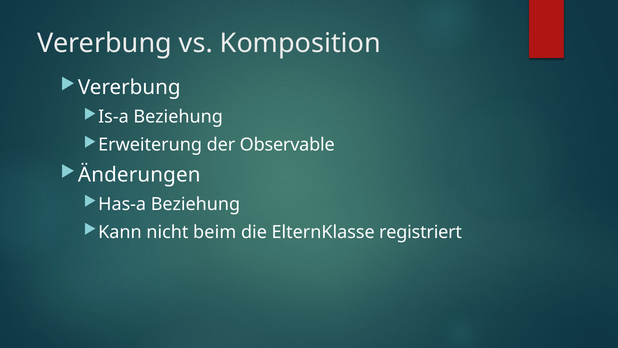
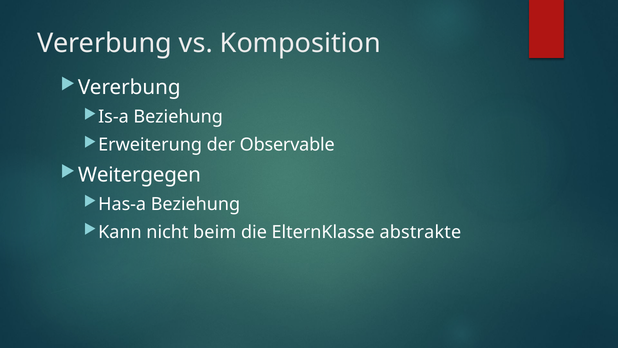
Änderungen: Änderungen -> Weitergegen (139, 175)
registriert: registriert -> abstrakte (420, 232)
